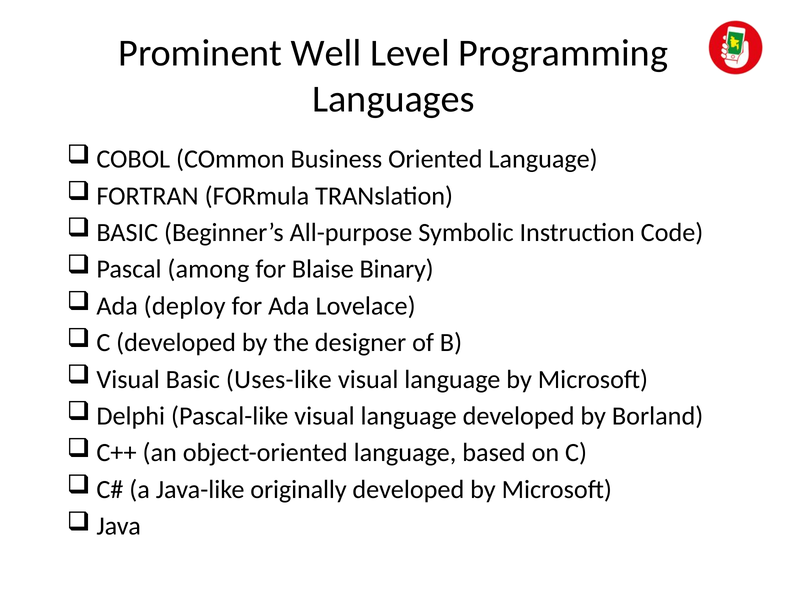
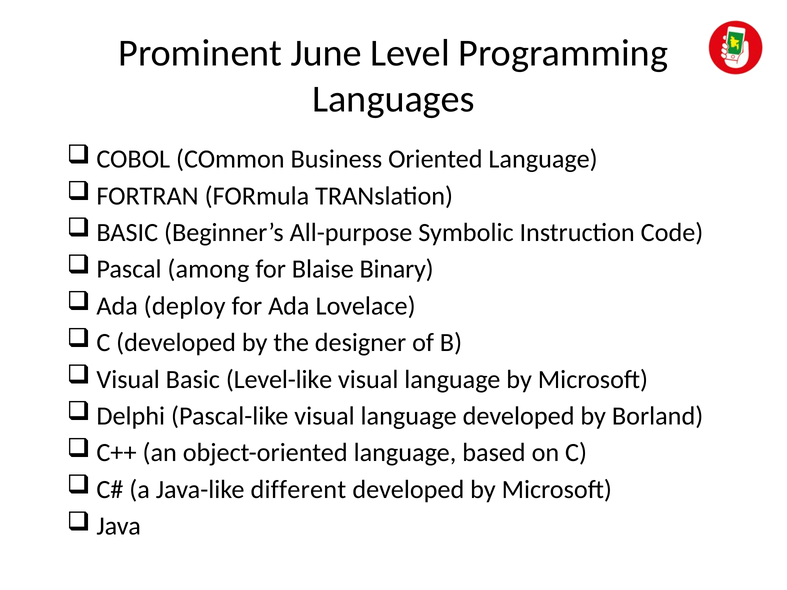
Well: Well -> June (326, 53)
Uses-like: Uses-like -> Level-like (279, 380)
originally: originally -> different (298, 490)
